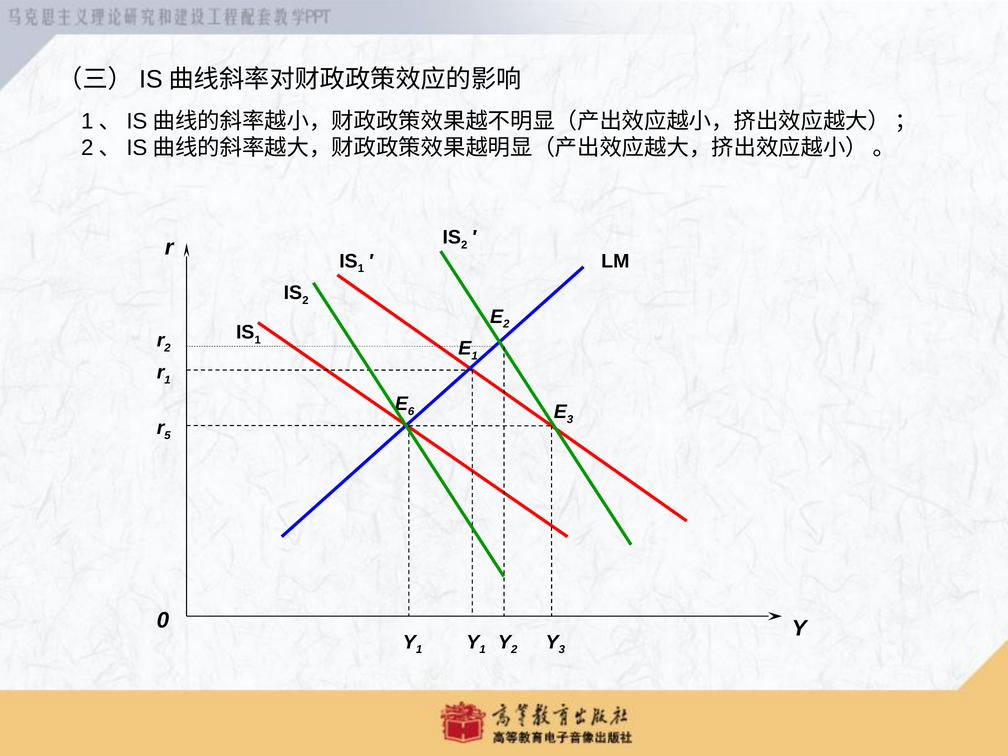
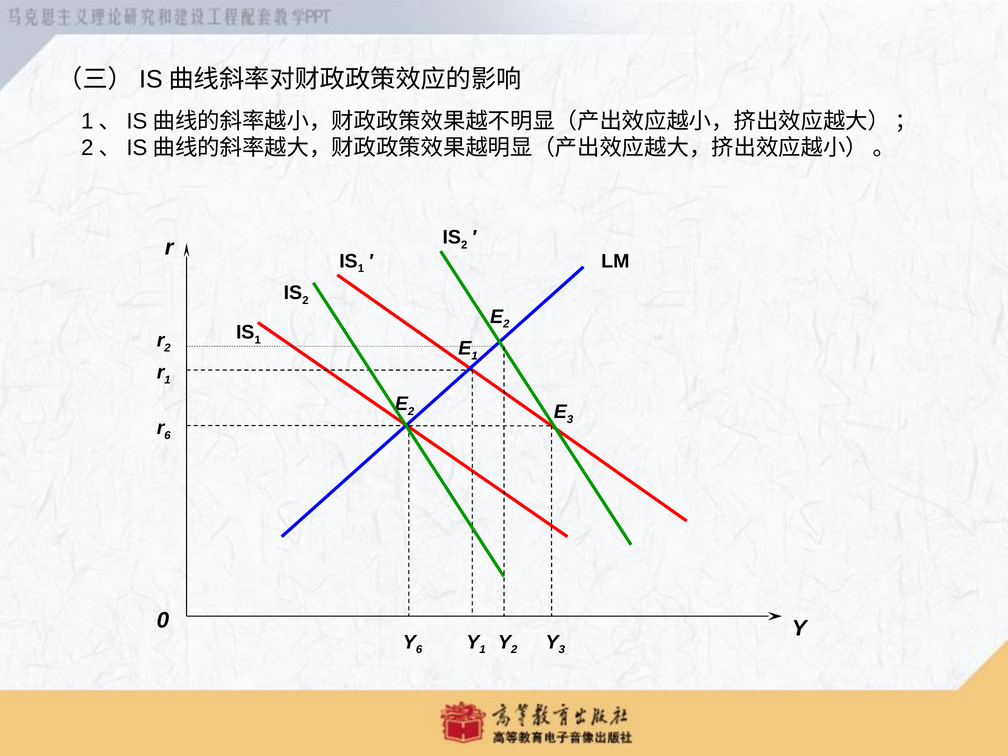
6: 6 -> 2 (411, 412)
r 5: 5 -> 6 (167, 436)
1: 1 -> 6 (419, 650)
